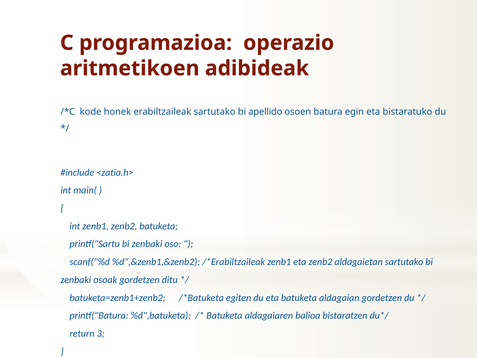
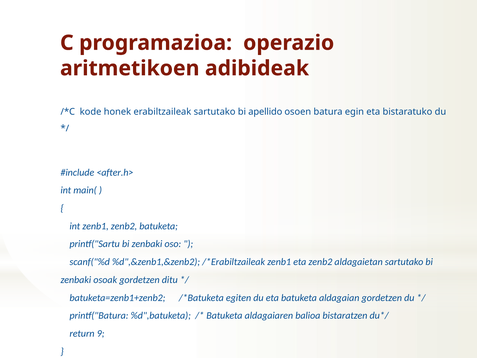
<zatia.h>: <zatia.h> -> <after.h> (115, 172)
3: 3 -> 9 (101, 333)
